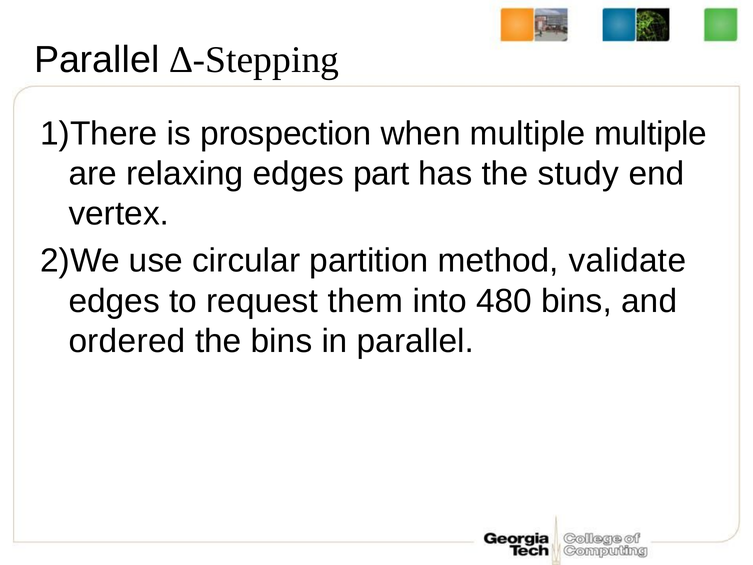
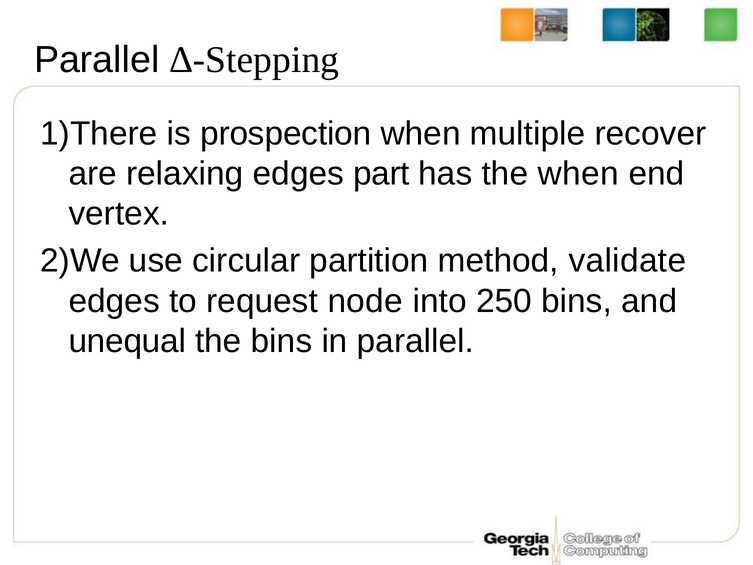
multiple multiple: multiple -> recover (650, 134)
the study: study -> when (578, 174)
them: them -> node (365, 301)
480: 480 -> 250 (504, 301)
ordered: ordered -> unequal (127, 341)
